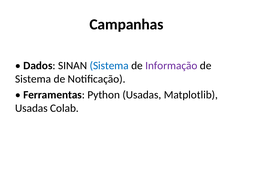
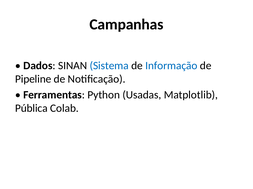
Informação colour: purple -> blue (171, 66)
Sistema: Sistema -> Pipeline (33, 79)
Usadas: Usadas -> Pública (31, 109)
